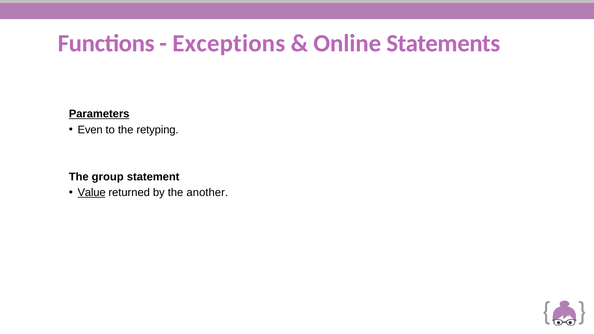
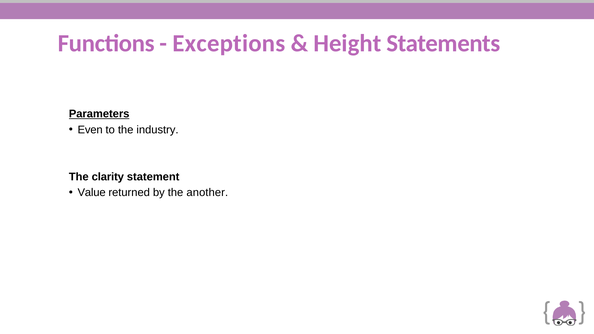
Online: Online -> Height (347, 44)
retyping: retyping -> industry (157, 130)
group: group -> clarity (108, 177)
Value underline: present -> none (92, 193)
